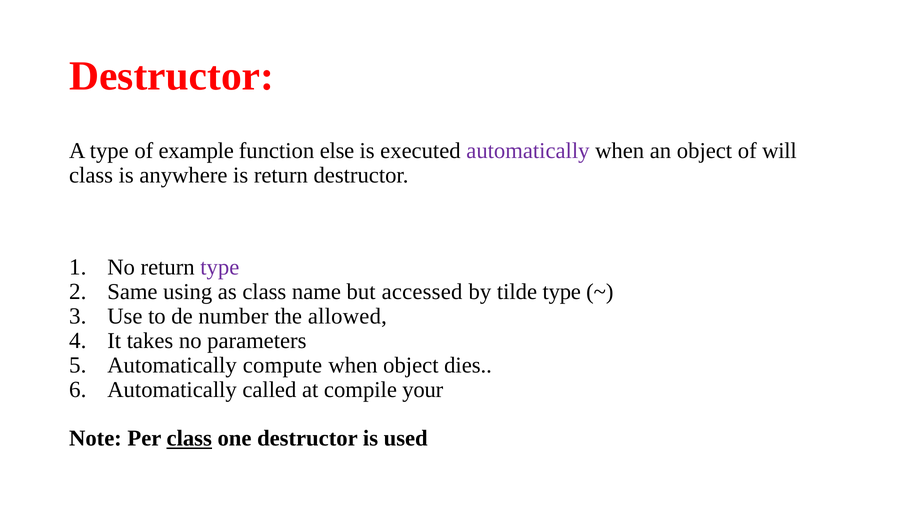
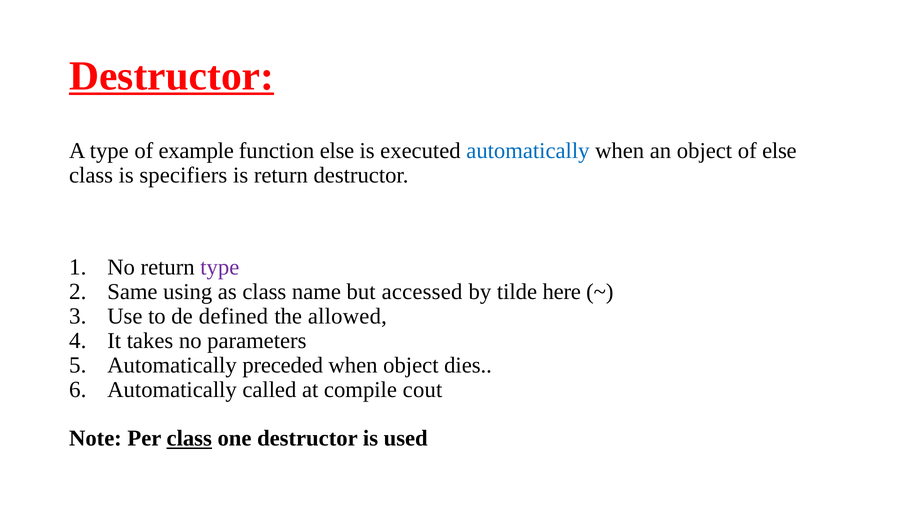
Destructor underline: none -> present (172, 76)
automatically colour: purple -> blue (528, 151)
of will: will -> else (779, 151)
anywhere: anywhere -> specifiers (183, 176)
tilde type: type -> here (562, 292)
number: number -> defined (233, 317)
compute: compute -> preceded (283, 366)
your: your -> cout (423, 390)
